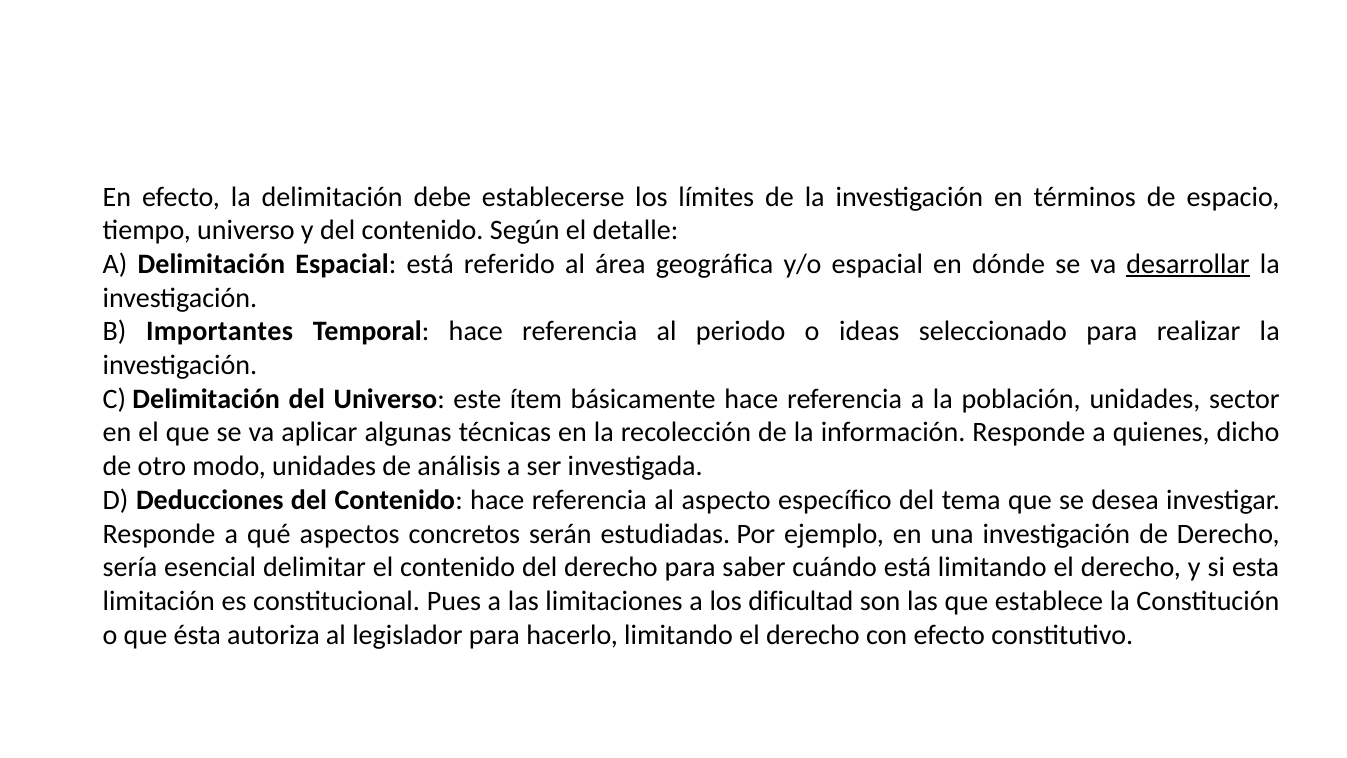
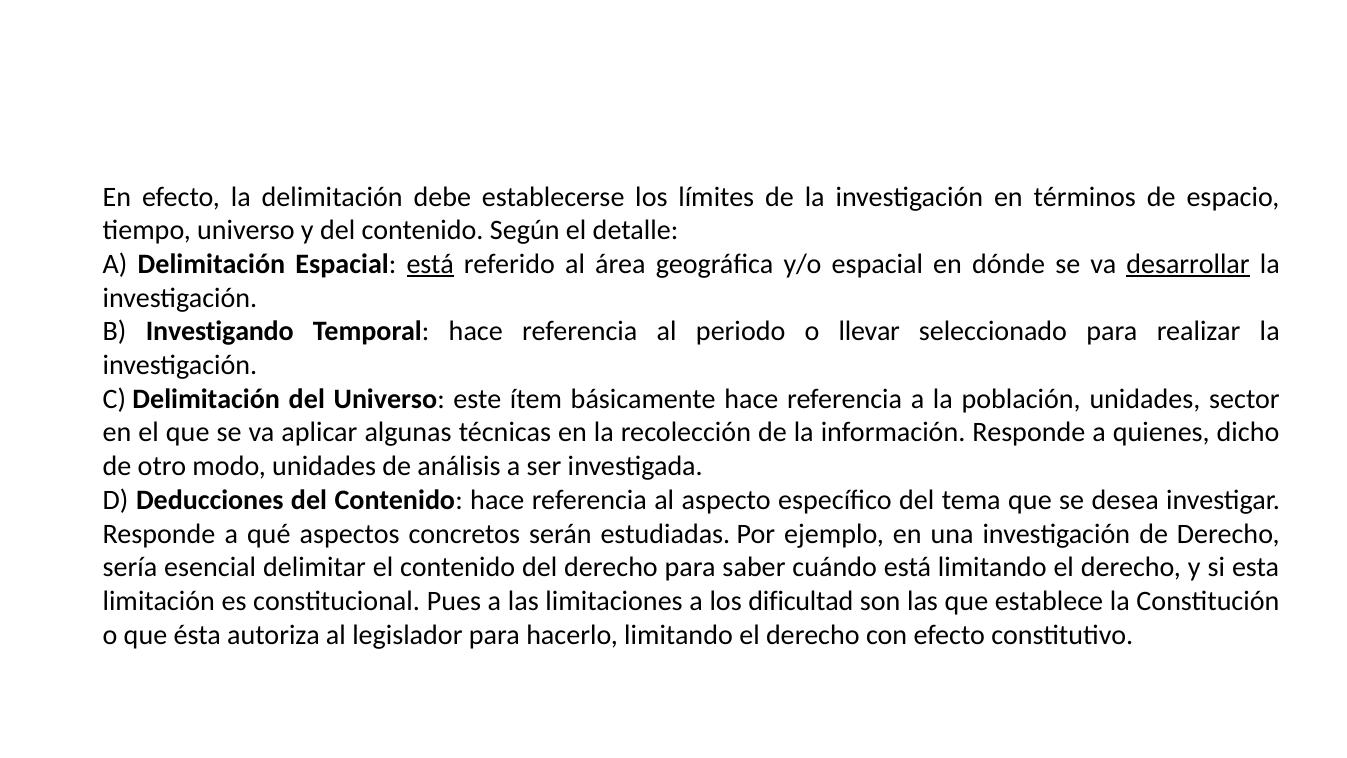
está underline: none -> present (430, 264)
Importantes: Importantes -> Investigando (220, 331)
ideas: ideas -> llevar (869, 331)
